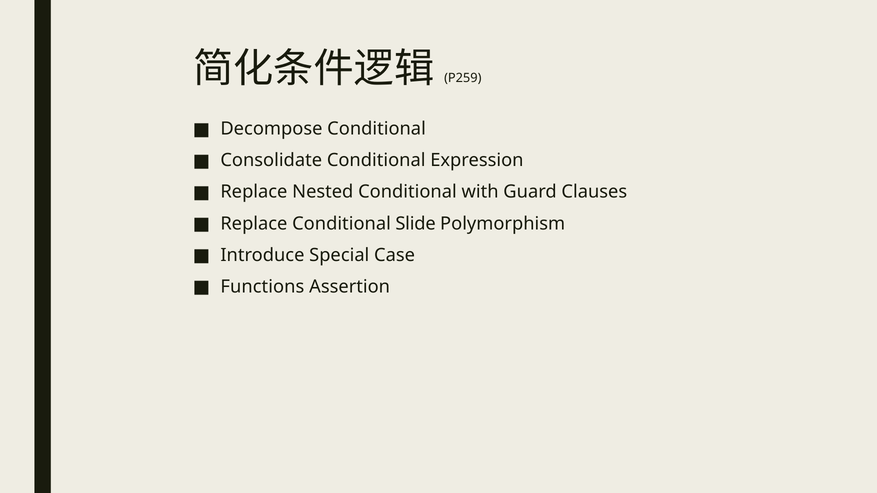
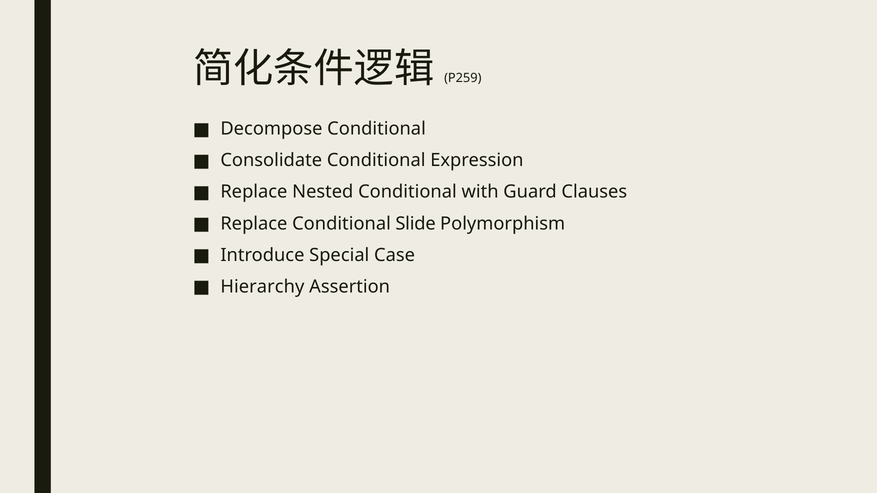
Functions: Functions -> Hierarchy (262, 287)
